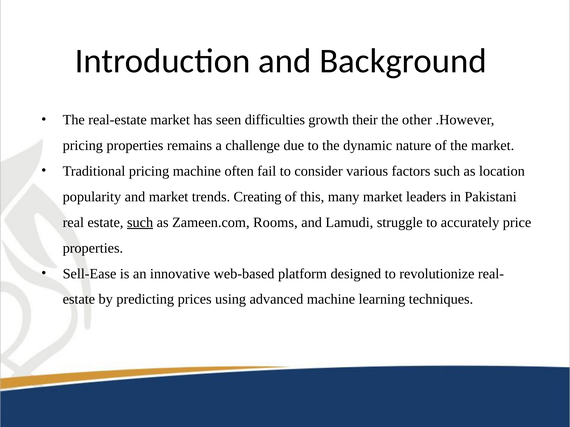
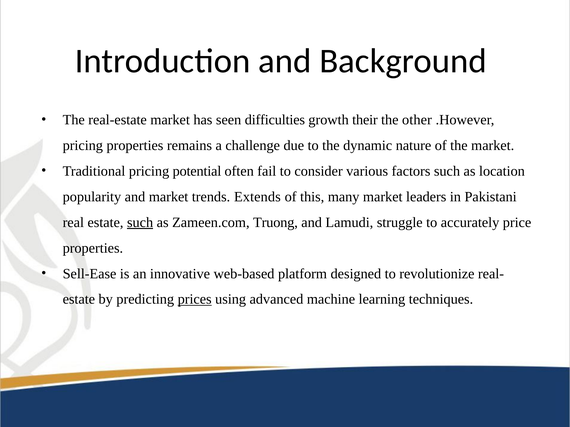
pricing machine: machine -> potential (197, 171)
Creating: Creating -> Extends (257, 197)
Rooms: Rooms -> Truong (276, 223)
prices underline: none -> present (195, 300)
